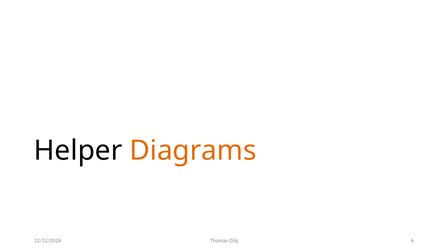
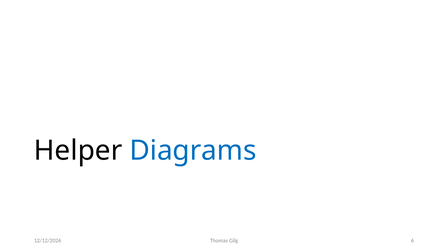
Diagrams colour: orange -> blue (193, 151)
